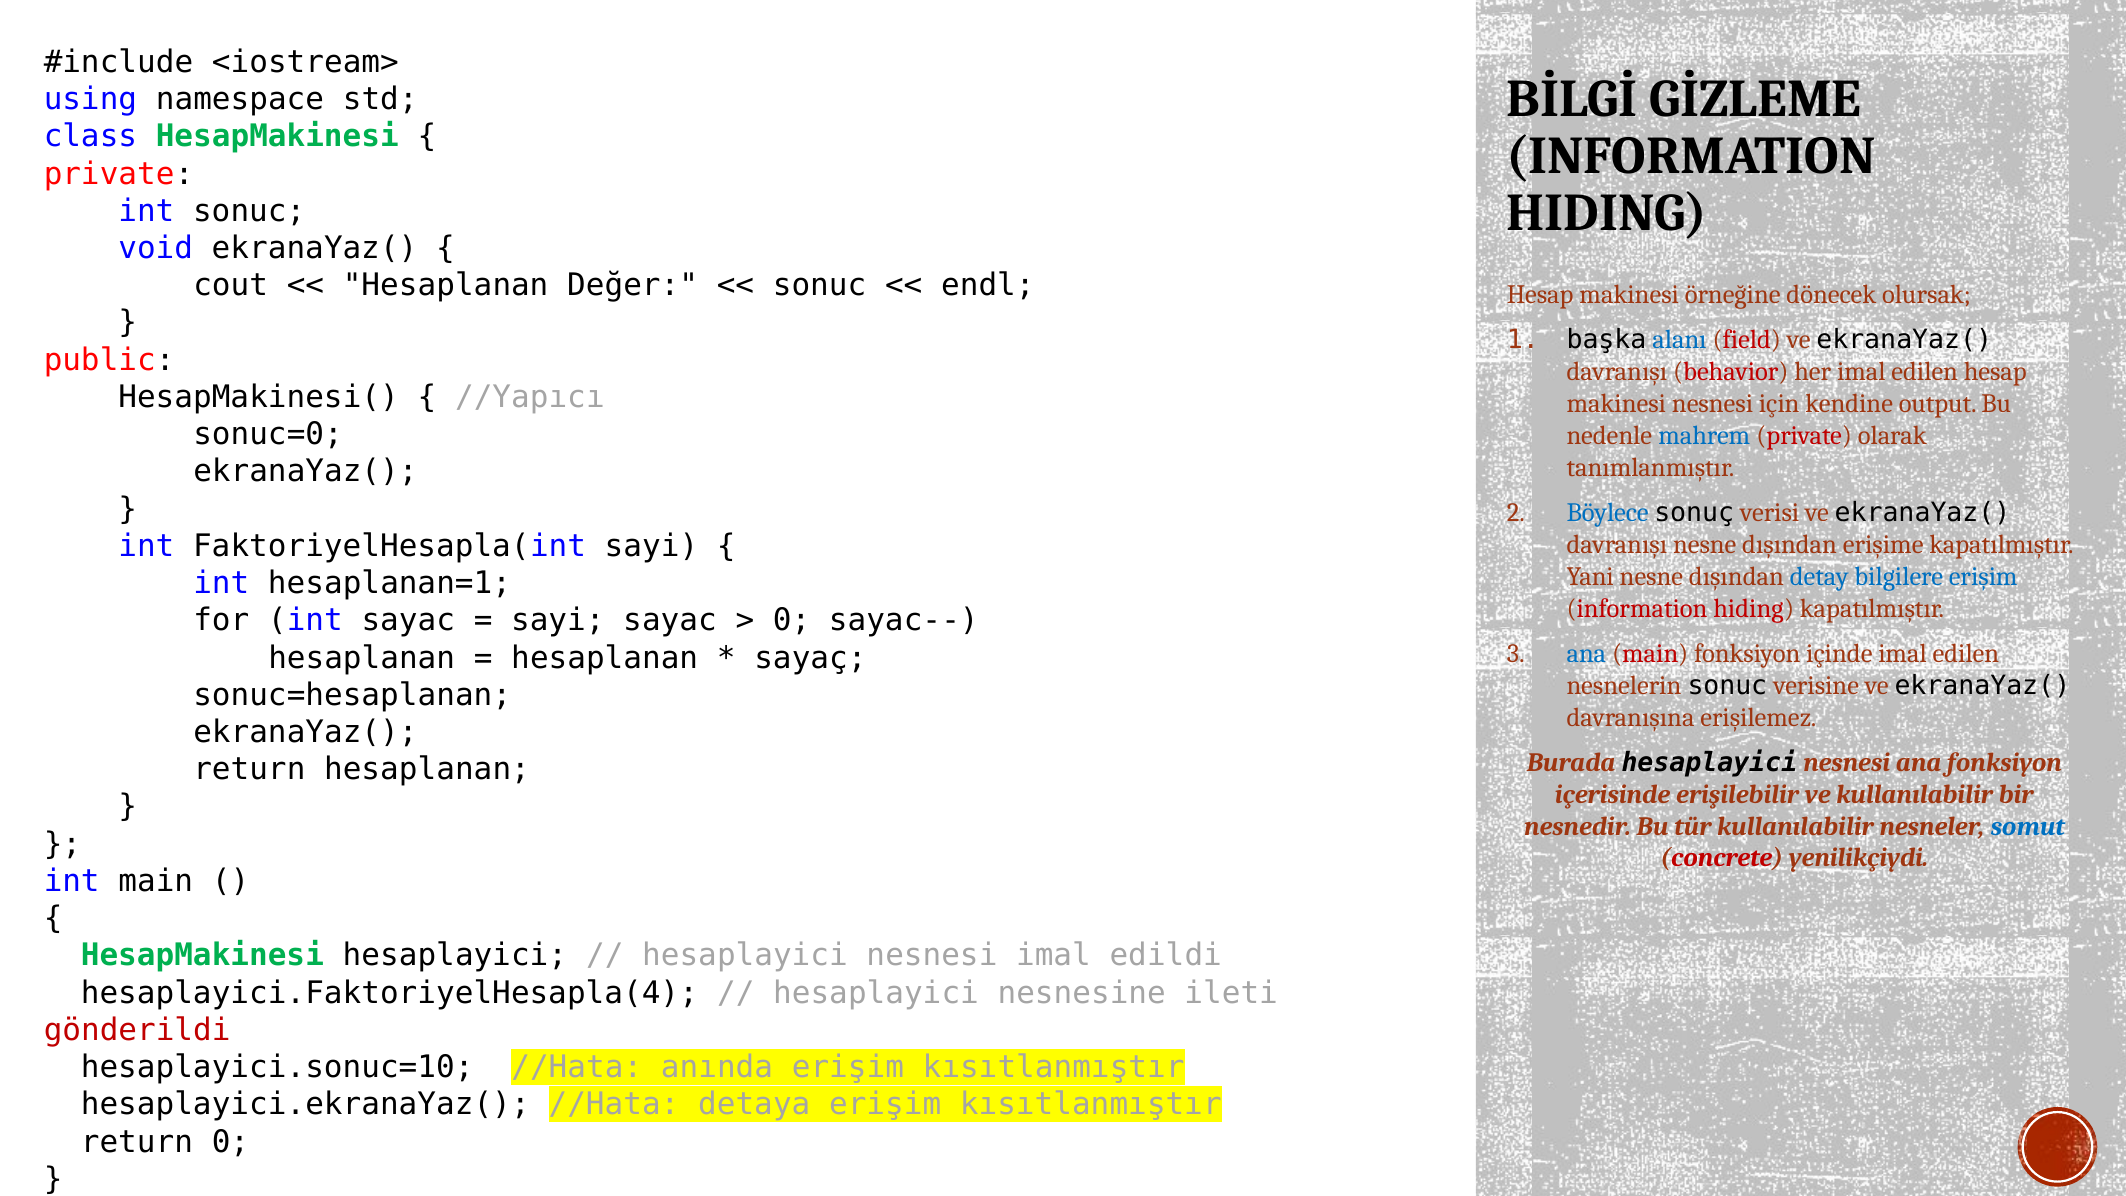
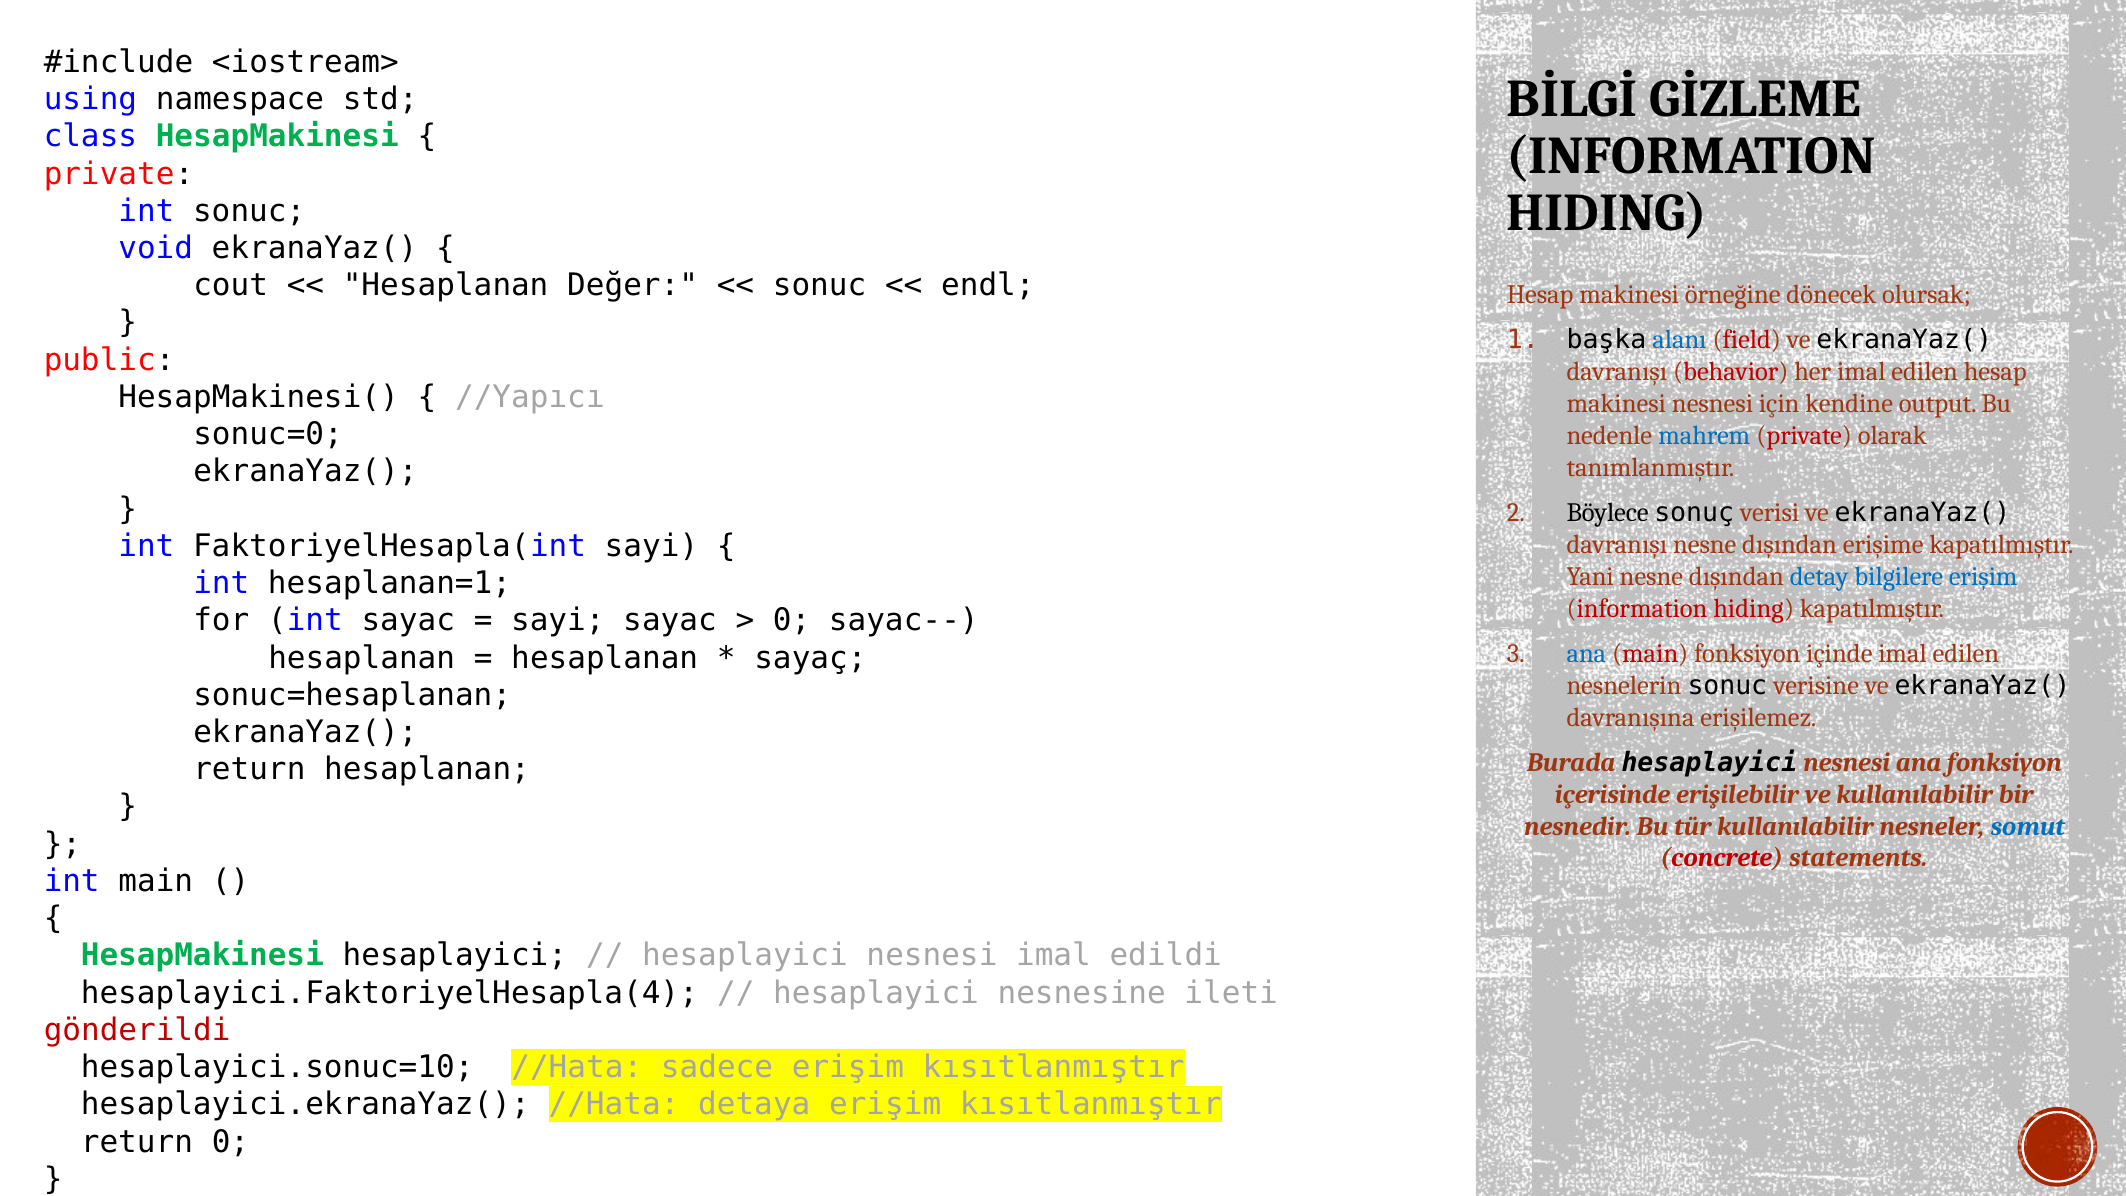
Böylece colour: blue -> black (1608, 513)
yenilikçiydi: yenilikçiydi -> statements (1858, 858)
anında: anında -> sadece (717, 1067)
